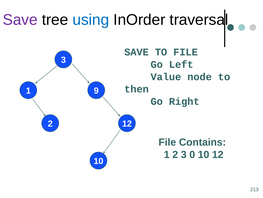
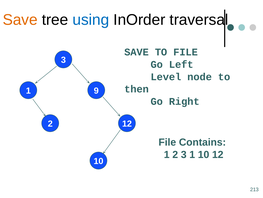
Save colour: purple -> orange (20, 20)
Value: Value -> Level (166, 77)
2 3 0: 0 -> 1 (192, 154)
